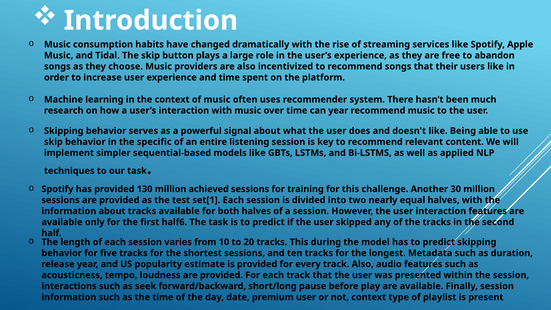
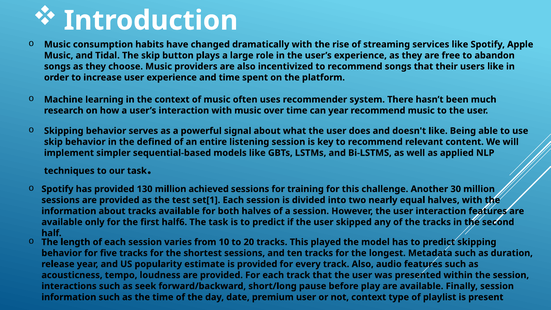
specific: specific -> defined (154, 142)
during: during -> played (326, 242)
